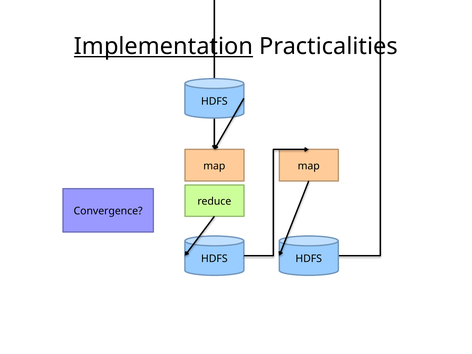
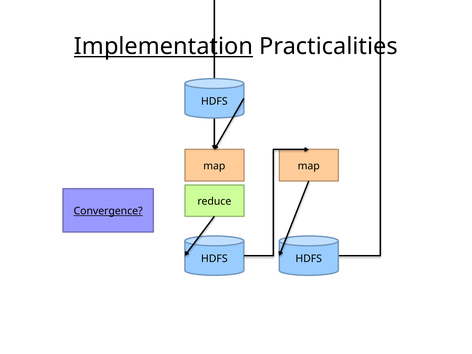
Convergence underline: none -> present (108, 211)
